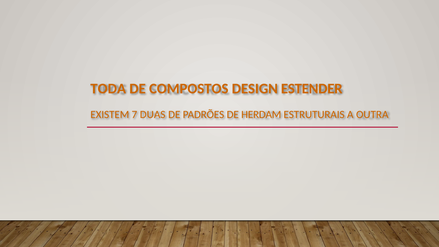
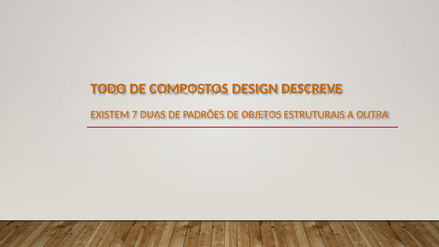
TODA: TODA -> TODO (108, 89)
ESTENDER: ESTENDER -> DESCREVE (312, 89)
HERDAM: HERDAM -> OBJETOS (261, 114)
